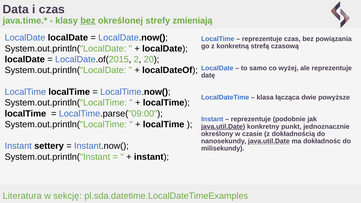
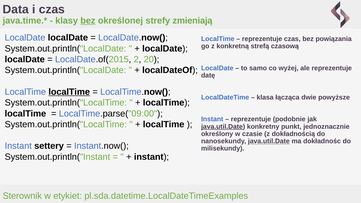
localTime underline: none -> present (69, 92)
Literatura: Literatura -> Sterownik (22, 196)
sekcję: sekcję -> etykiet (68, 196)
